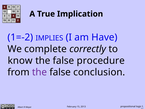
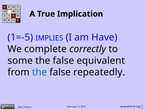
1=-2: 1=-2 -> 1=-5 (20, 37)
know: know -> some (20, 60)
procedure: procedure -> equivalent (101, 60)
the colour: purple -> blue (40, 72)
conclusion: conclusion -> repeatedly (99, 72)
